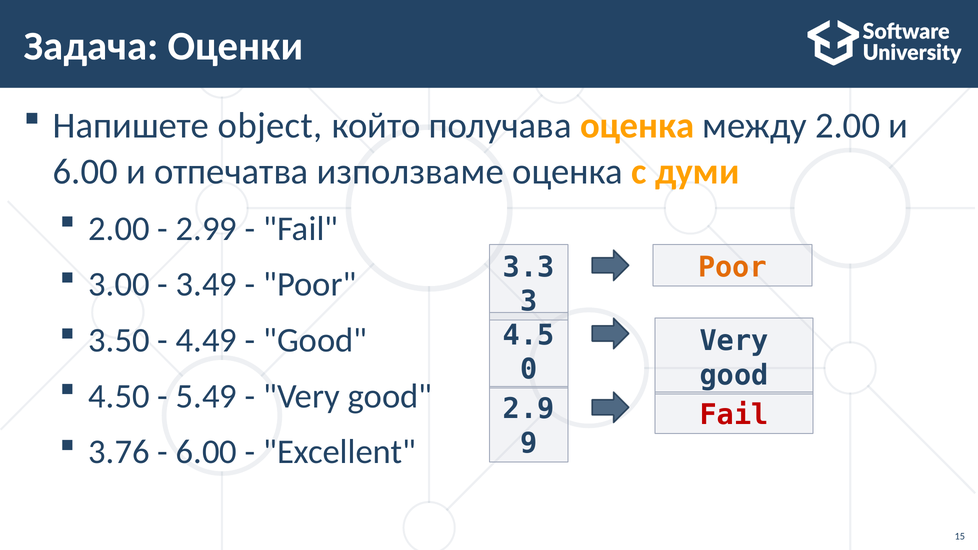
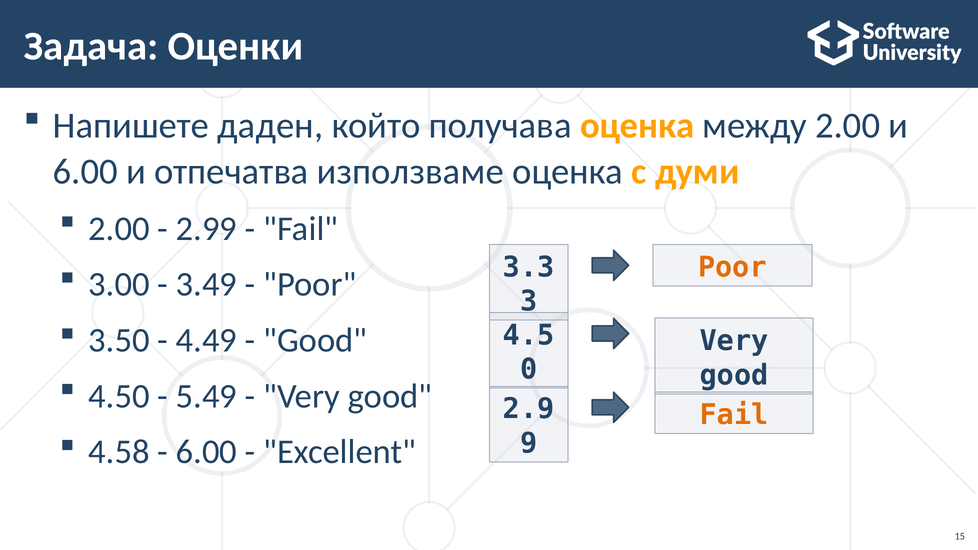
object: object -> даден (270, 126)
Fail colour: red -> orange (734, 415)
3.76: 3.76 -> 4.58 (119, 452)
